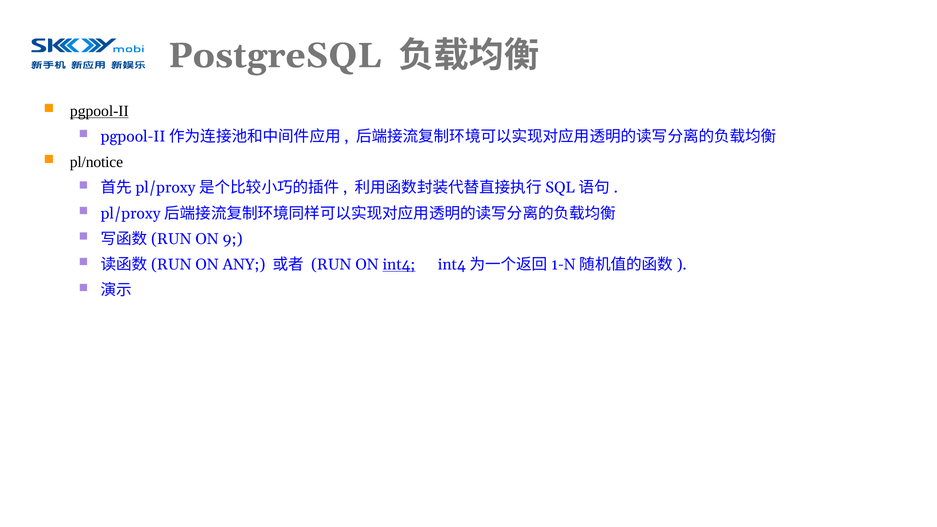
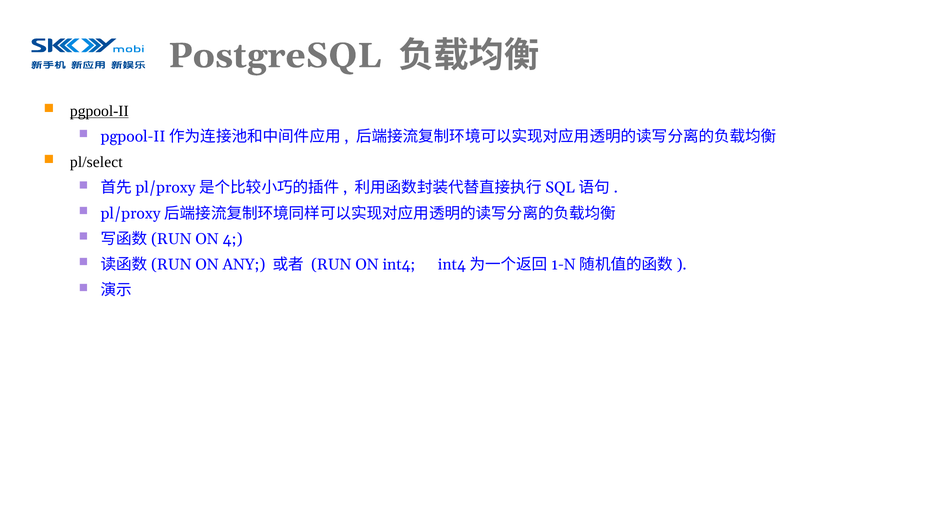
pl/notice: pl/notice -> pl/select (96, 162)
9: 9 -> 4 (233, 239)
int4 underline: present -> none (399, 265)
